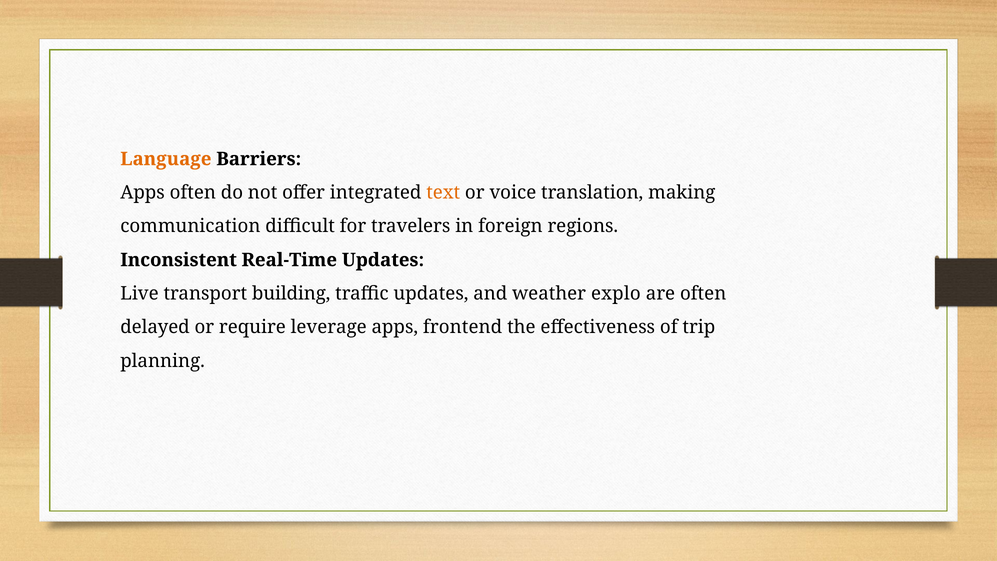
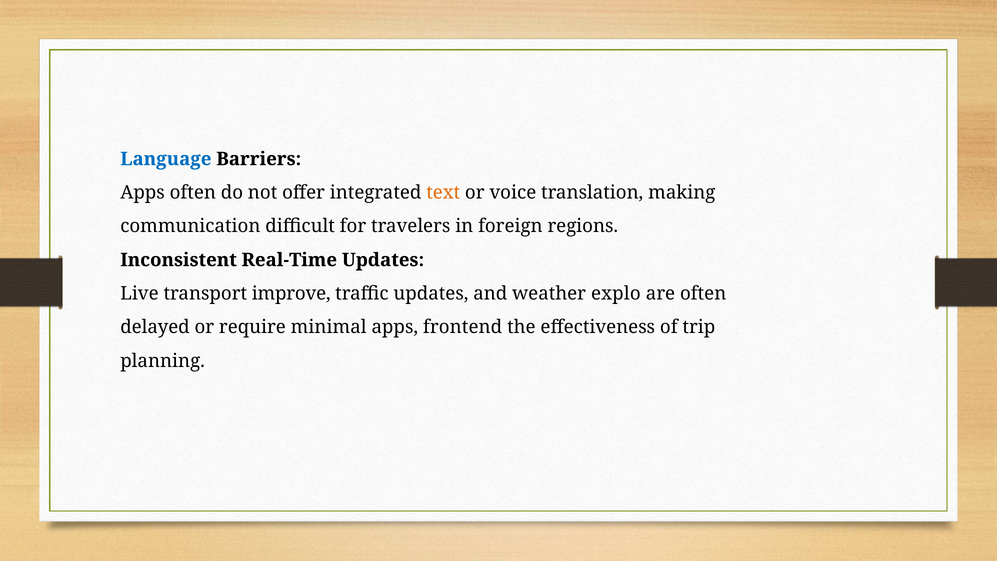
Language colour: orange -> blue (166, 159)
building: building -> improve (291, 294)
leverage: leverage -> minimal (329, 327)
